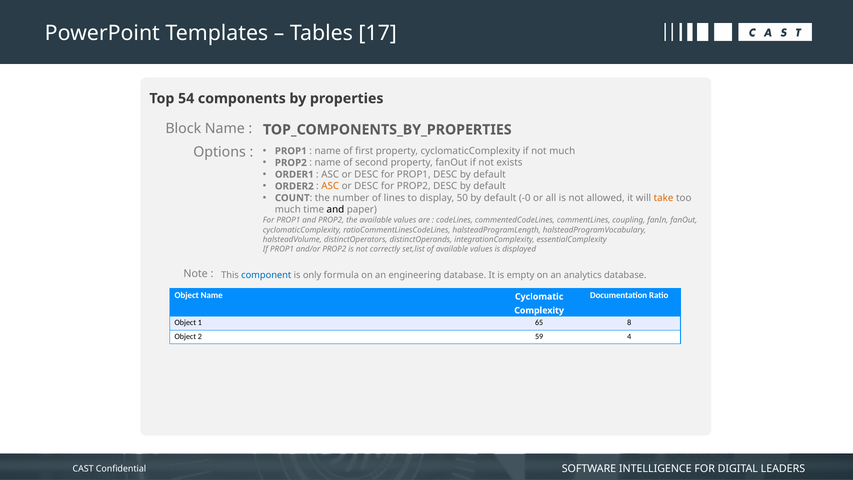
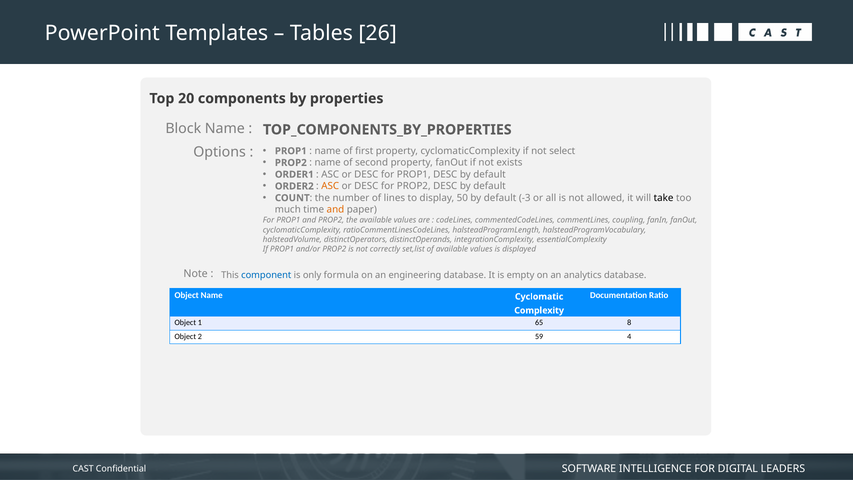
17: 17 -> 26 (378, 33)
54: 54 -> 20 (186, 98)
not much: much -> select (562, 151)
-0: -0 -> -3 (525, 198)
take colour: orange -> black (664, 198)
and colour: black -> orange (335, 210)
